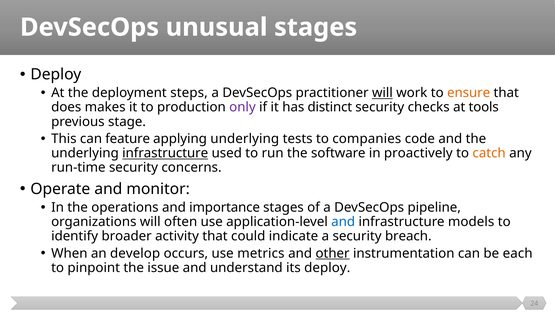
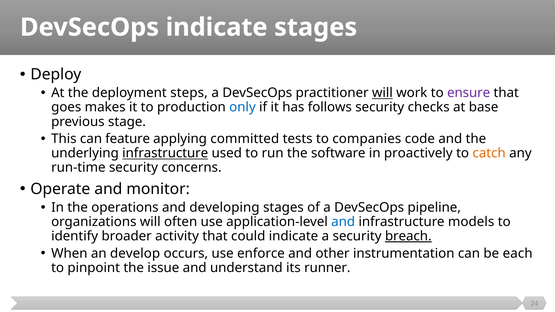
DevSecOps unusual: unusual -> indicate (217, 27)
ensure colour: orange -> purple (469, 93)
does: does -> goes (66, 107)
only colour: purple -> blue (242, 107)
distinct: distinct -> follows (330, 107)
tools: tools -> base (484, 107)
applying underlying: underlying -> committed (245, 139)
importance: importance -> developing (224, 208)
breach underline: none -> present (408, 236)
metrics: metrics -> enforce (261, 254)
other underline: present -> none (333, 254)
its deploy: deploy -> runner (327, 268)
